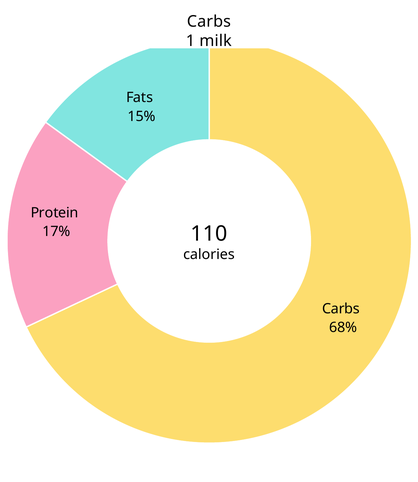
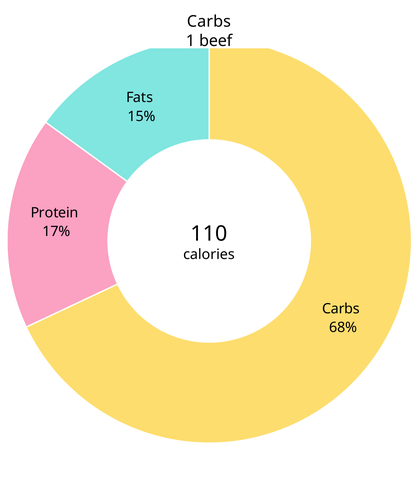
milk: milk -> beef (216, 41)
